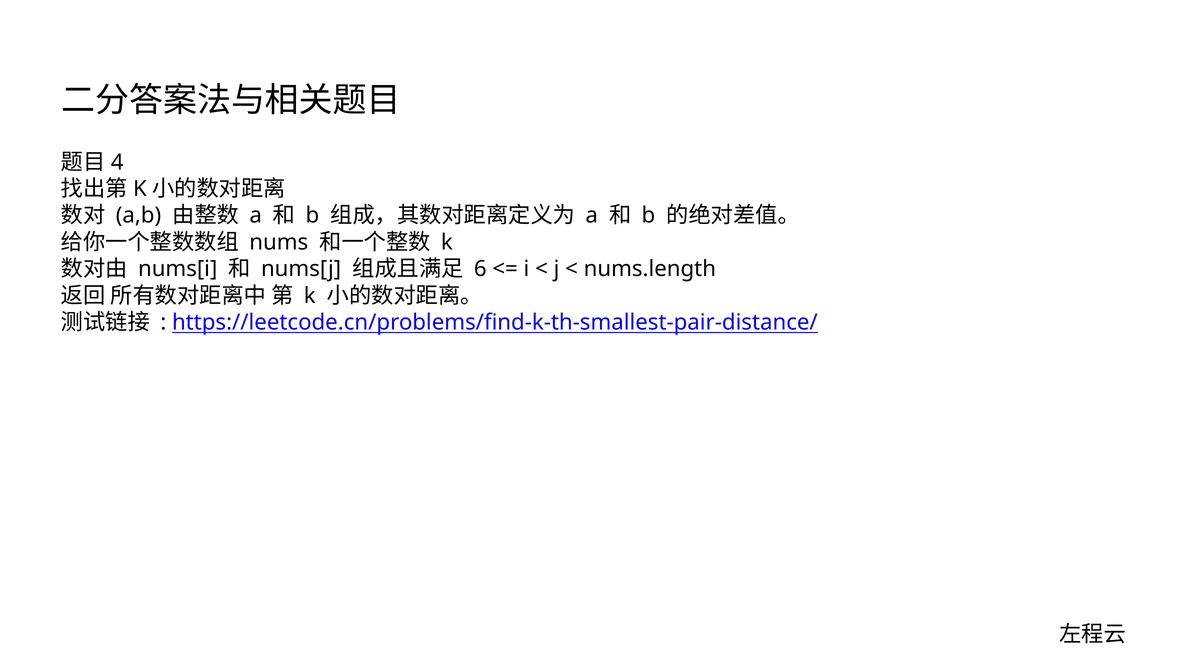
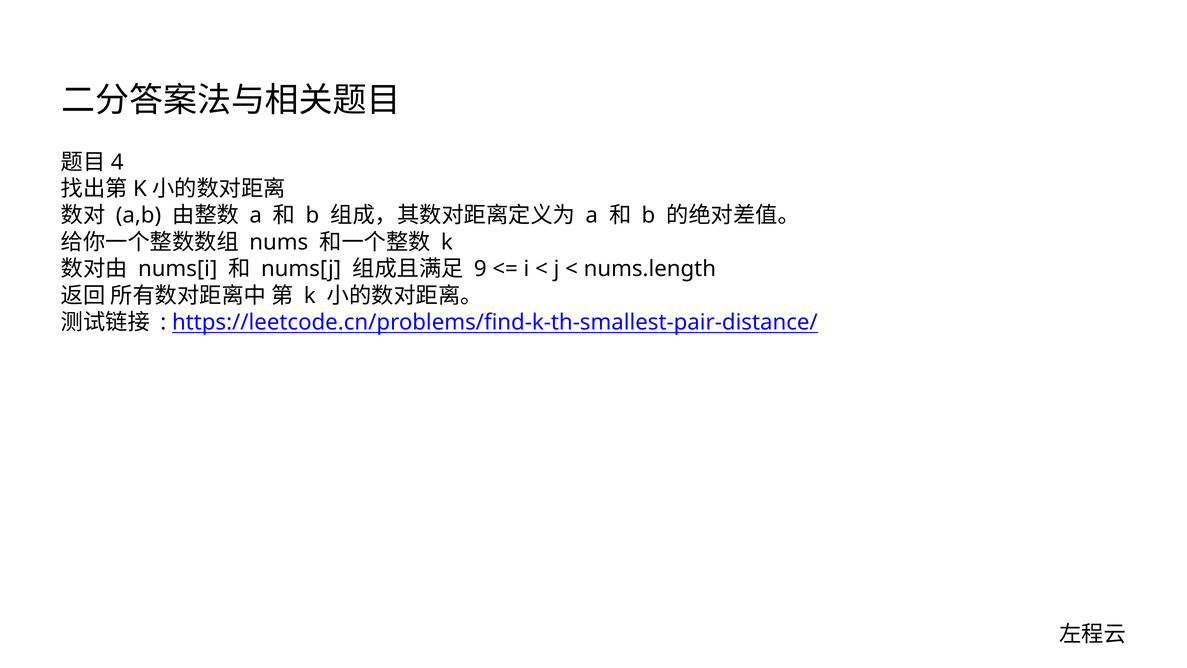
6: 6 -> 9 (480, 269)
